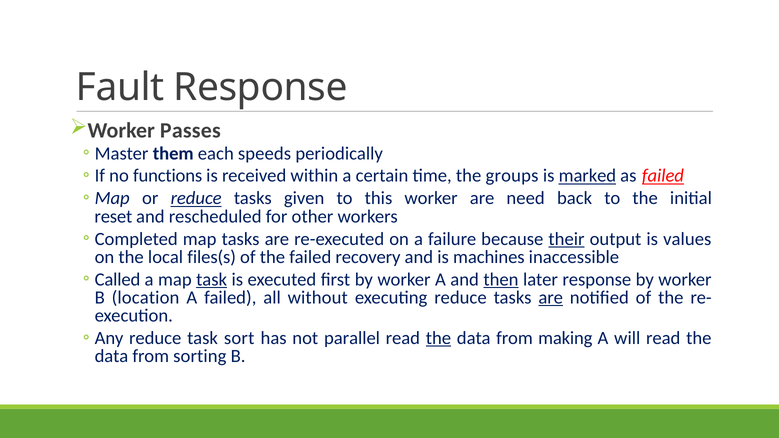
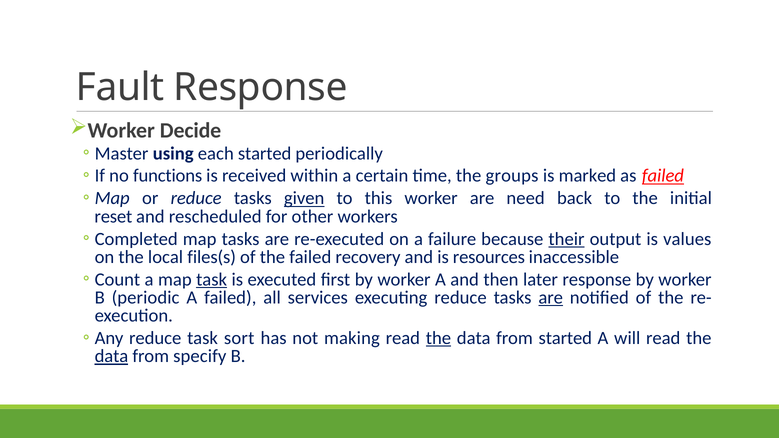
Passes: Passes -> Decide (191, 131)
them: them -> using (173, 153)
each speeds: speeds -> started (265, 153)
marked underline: present -> none (587, 176)
reduce underline: present -> none (196, 198)
given underline: none -> present (304, 198)
machines: machines -> resources (489, 257)
Called: Called -> Count (117, 280)
then underline: present -> none (501, 280)
location: location -> periodic (146, 298)
without: without -> services (318, 298)
parallel: parallel -> making (352, 338)
from making: making -> started (565, 338)
data underline: none -> present (111, 356)
sorting: sorting -> specify (200, 356)
